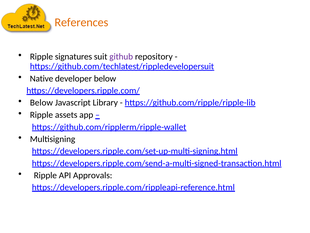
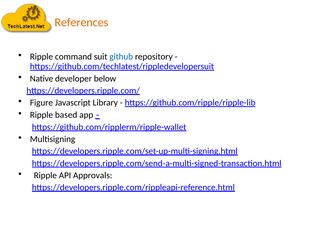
signatures: signatures -> command (73, 57)
github colour: purple -> blue (121, 57)
Below: Below -> Figure (41, 103)
assets: assets -> based (66, 115)
